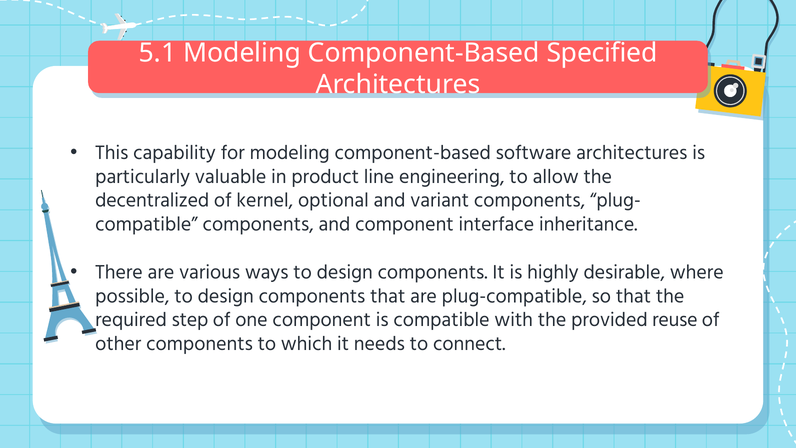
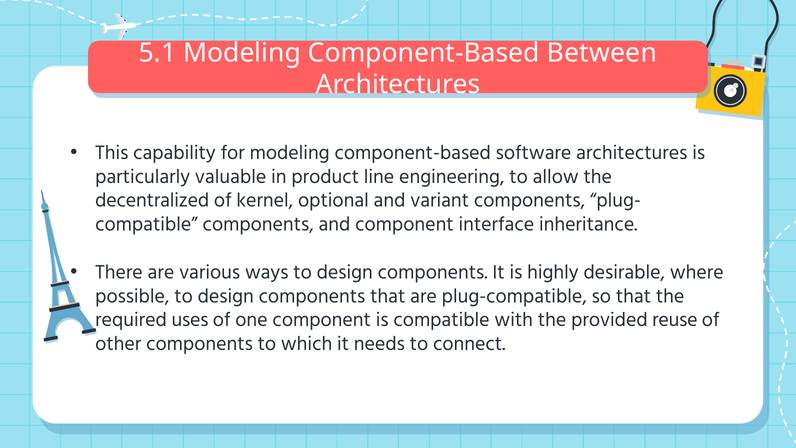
Specified: Specified -> Between (602, 53)
step: step -> uses (190, 320)
